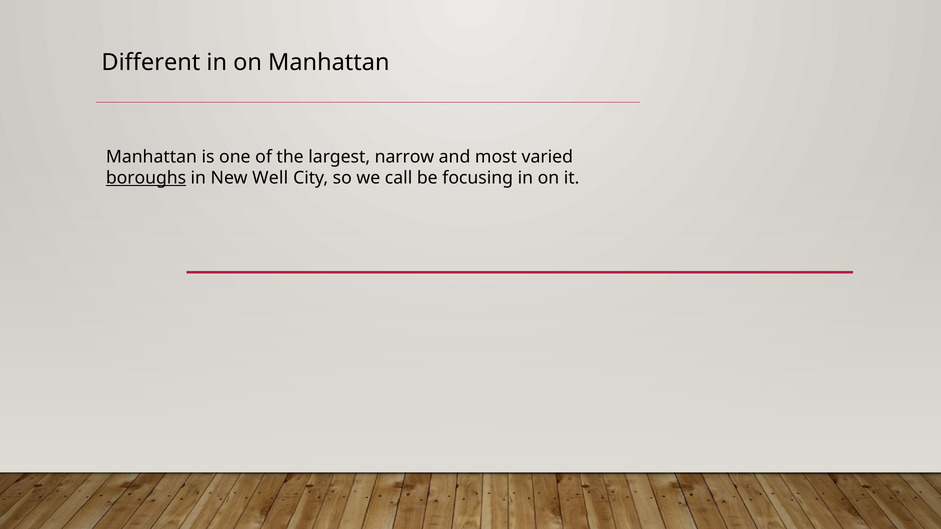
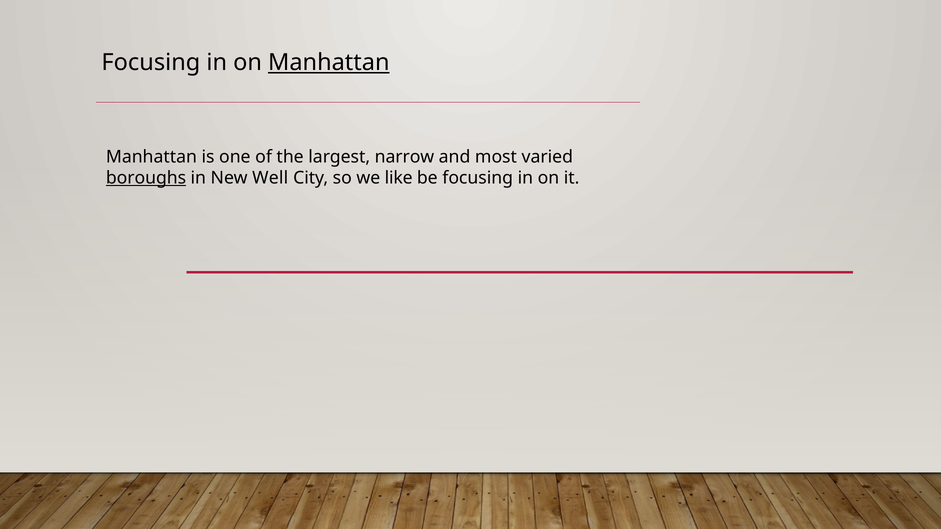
Different: Different -> Focusing (151, 63)
Manhattan underline: none -> present (329, 63)
call: call -> like (399, 178)
